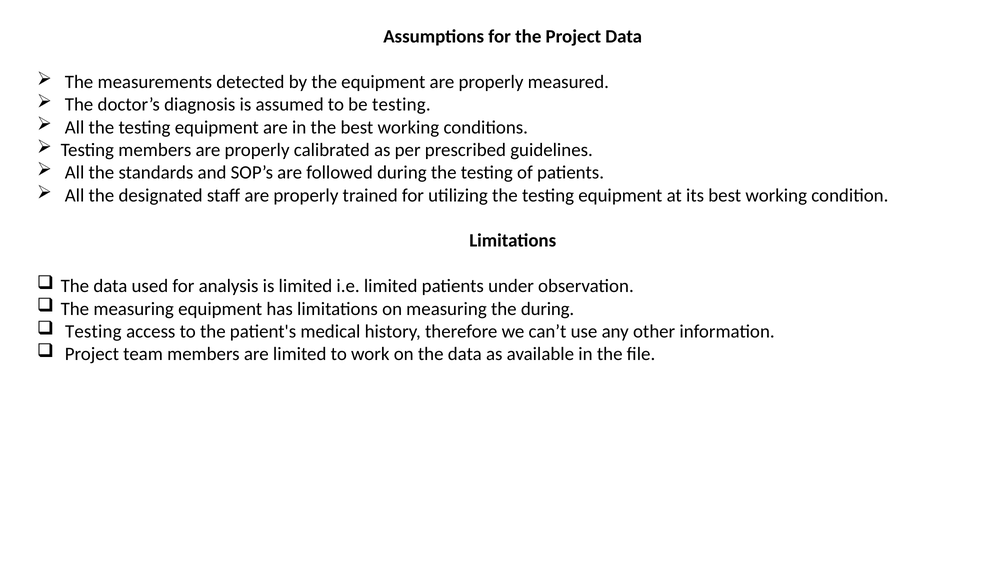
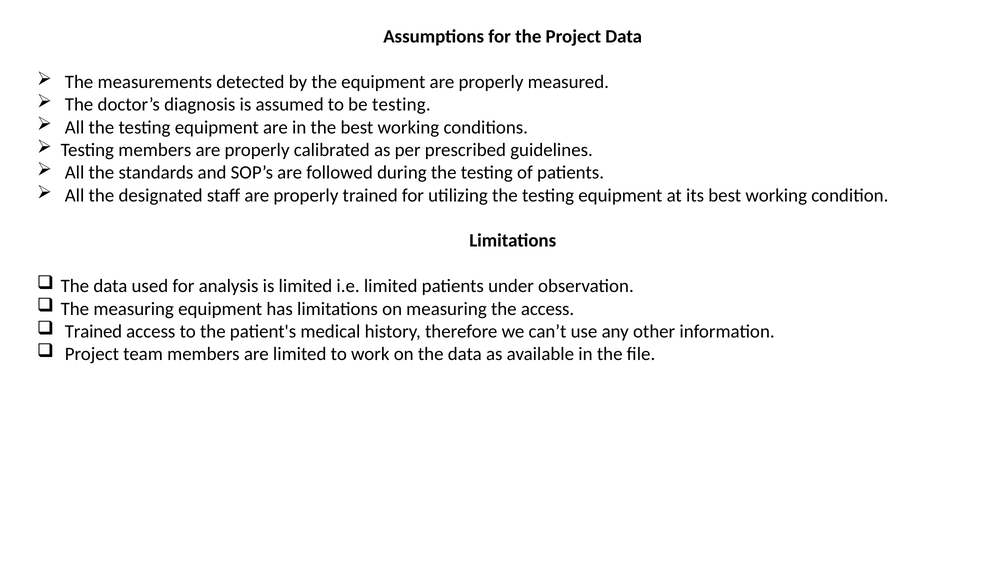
the during: during -> access (548, 309)
Testing: Testing -> Trained (93, 331)
